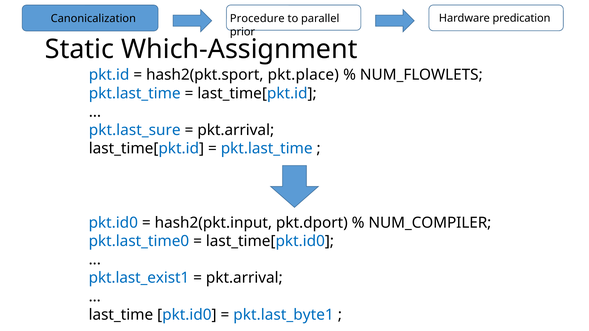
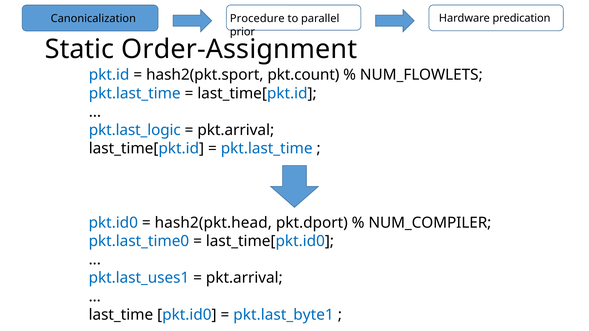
Which-Assignment: Which-Assignment -> Order-Assignment (239, 49)
pkt.place: pkt.place -> pkt.count (303, 75)
pkt.last_sure: pkt.last_sure -> pkt.last_logic (135, 130)
hash2(pkt.input: hash2(pkt.input -> hash2(pkt.head (213, 223)
pkt.last_exist1: pkt.last_exist1 -> pkt.last_uses1 (139, 278)
